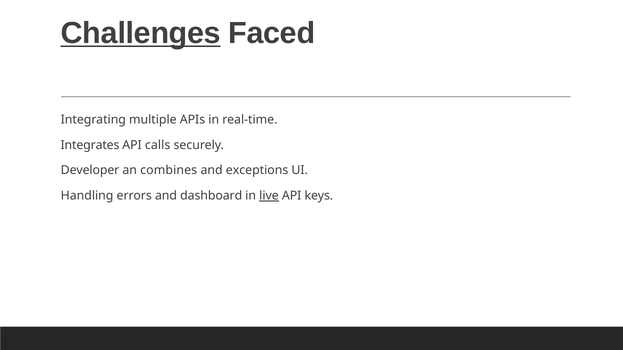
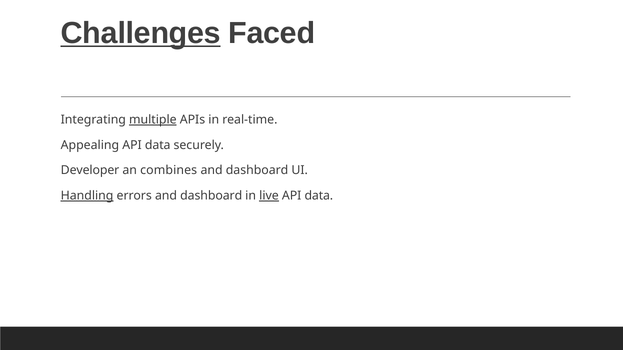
multiple underline: none -> present (153, 120)
Integrates: Integrates -> Appealing (90, 145)
calls: calls -> data (158, 145)
exceptions: exceptions -> dashboard (257, 170)
Handling underline: none -> present (87, 196)
keys: keys -> data (319, 196)
